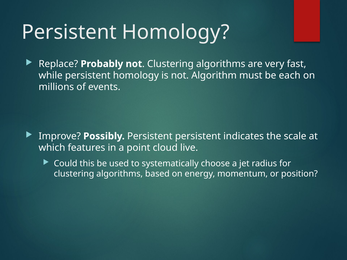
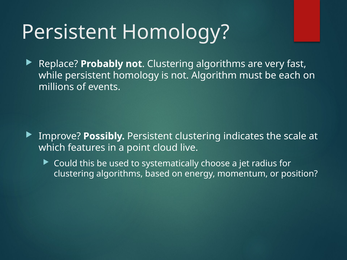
Persistent persistent: persistent -> clustering (198, 136)
